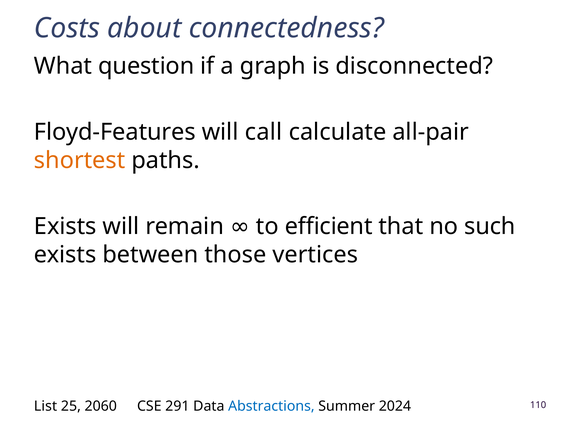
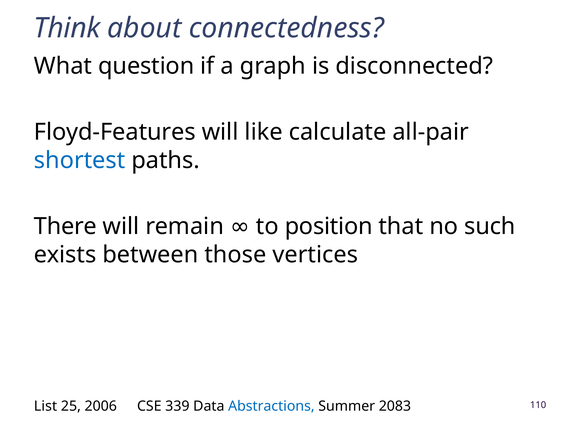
Costs: Costs -> Think (67, 28)
call: call -> like (264, 132)
shortest colour: orange -> blue (80, 160)
Exists: Exists -> There (65, 226)
efficient: efficient -> position (329, 226)
2060: 2060 -> 2006 (101, 406)
291: 291 -> 339 (177, 406)
2024: 2024 -> 2083 (395, 406)
